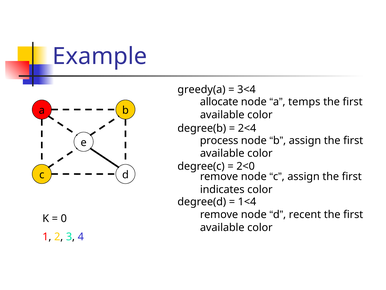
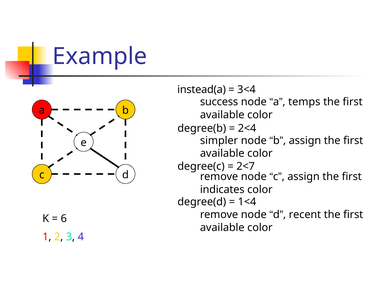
greedy(a: greedy(a -> instead(a (202, 90)
allocate: allocate -> success (219, 102)
process: process -> simpler (219, 140)
2<0: 2<0 -> 2<7 (246, 166)
0: 0 -> 6 (64, 218)
